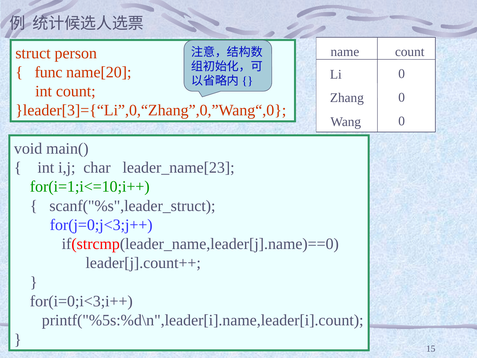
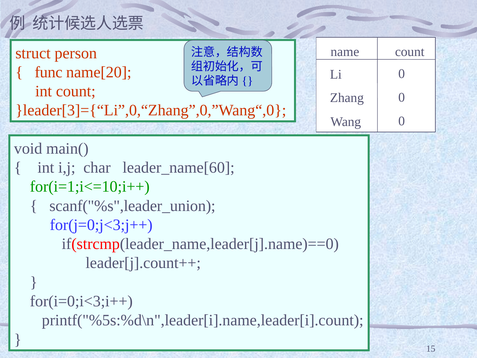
leader_name[23: leader_name[23 -> leader_name[60 (179, 167)
scanf("%s",leader_struct: scanf("%s",leader_struct -> scanf("%s",leader_union (132, 206)
